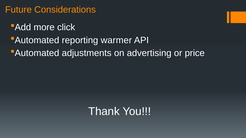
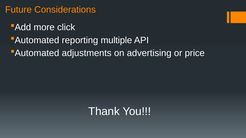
warmer: warmer -> multiple (116, 40)
